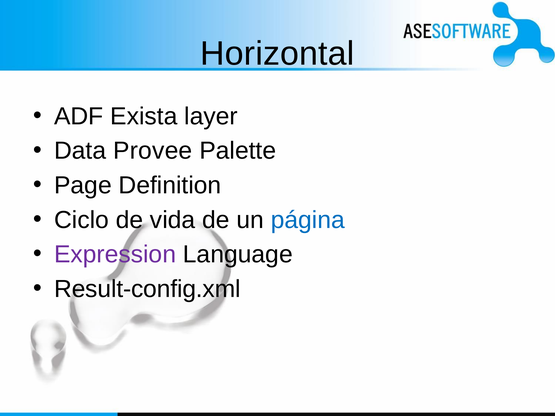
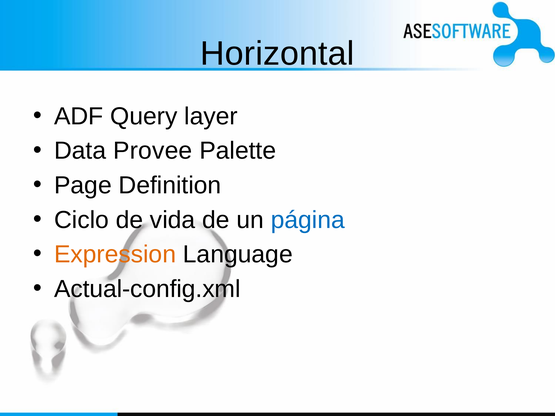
Exista: Exista -> Query (144, 116)
Expression colour: purple -> orange (115, 255)
Result-config.xml: Result-config.xml -> Actual-config.xml (147, 289)
